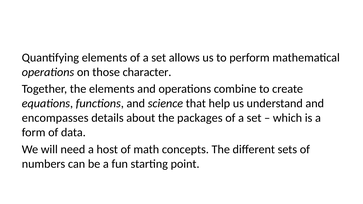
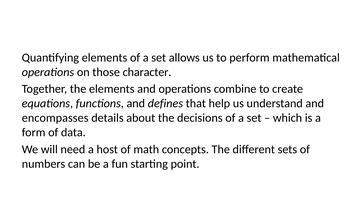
science: science -> defines (165, 104)
packages: packages -> decisions (200, 118)
